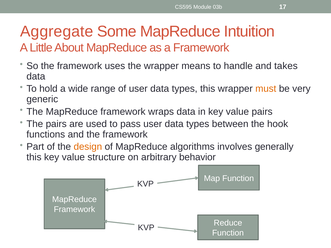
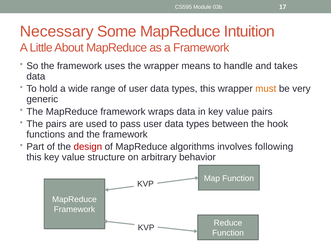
Aggregate: Aggregate -> Necessary (57, 31)
design colour: orange -> red (88, 147)
generally: generally -> following (274, 147)
